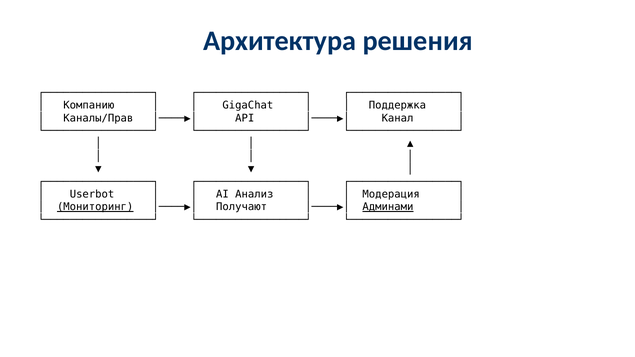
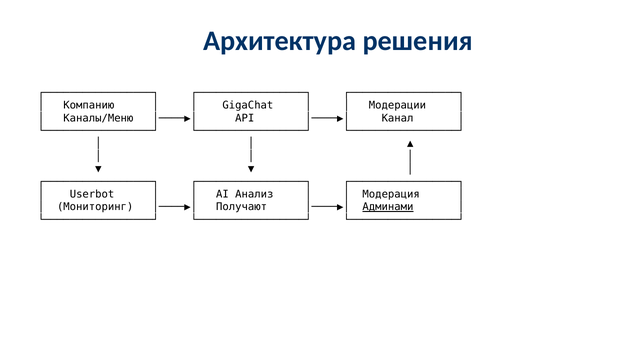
Поддержка: Поддержка -> Модерации (397, 105)
Каналы/Прав: Каналы/Прав -> Каналы/Меню (98, 118)
Мониторинг underline: present -> none (95, 207)
